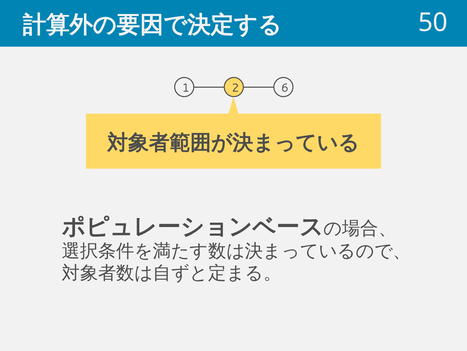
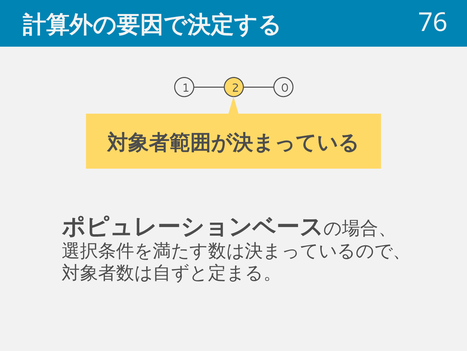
50: 50 -> 76 (433, 23)
6: 6 -> 0 (285, 88)
